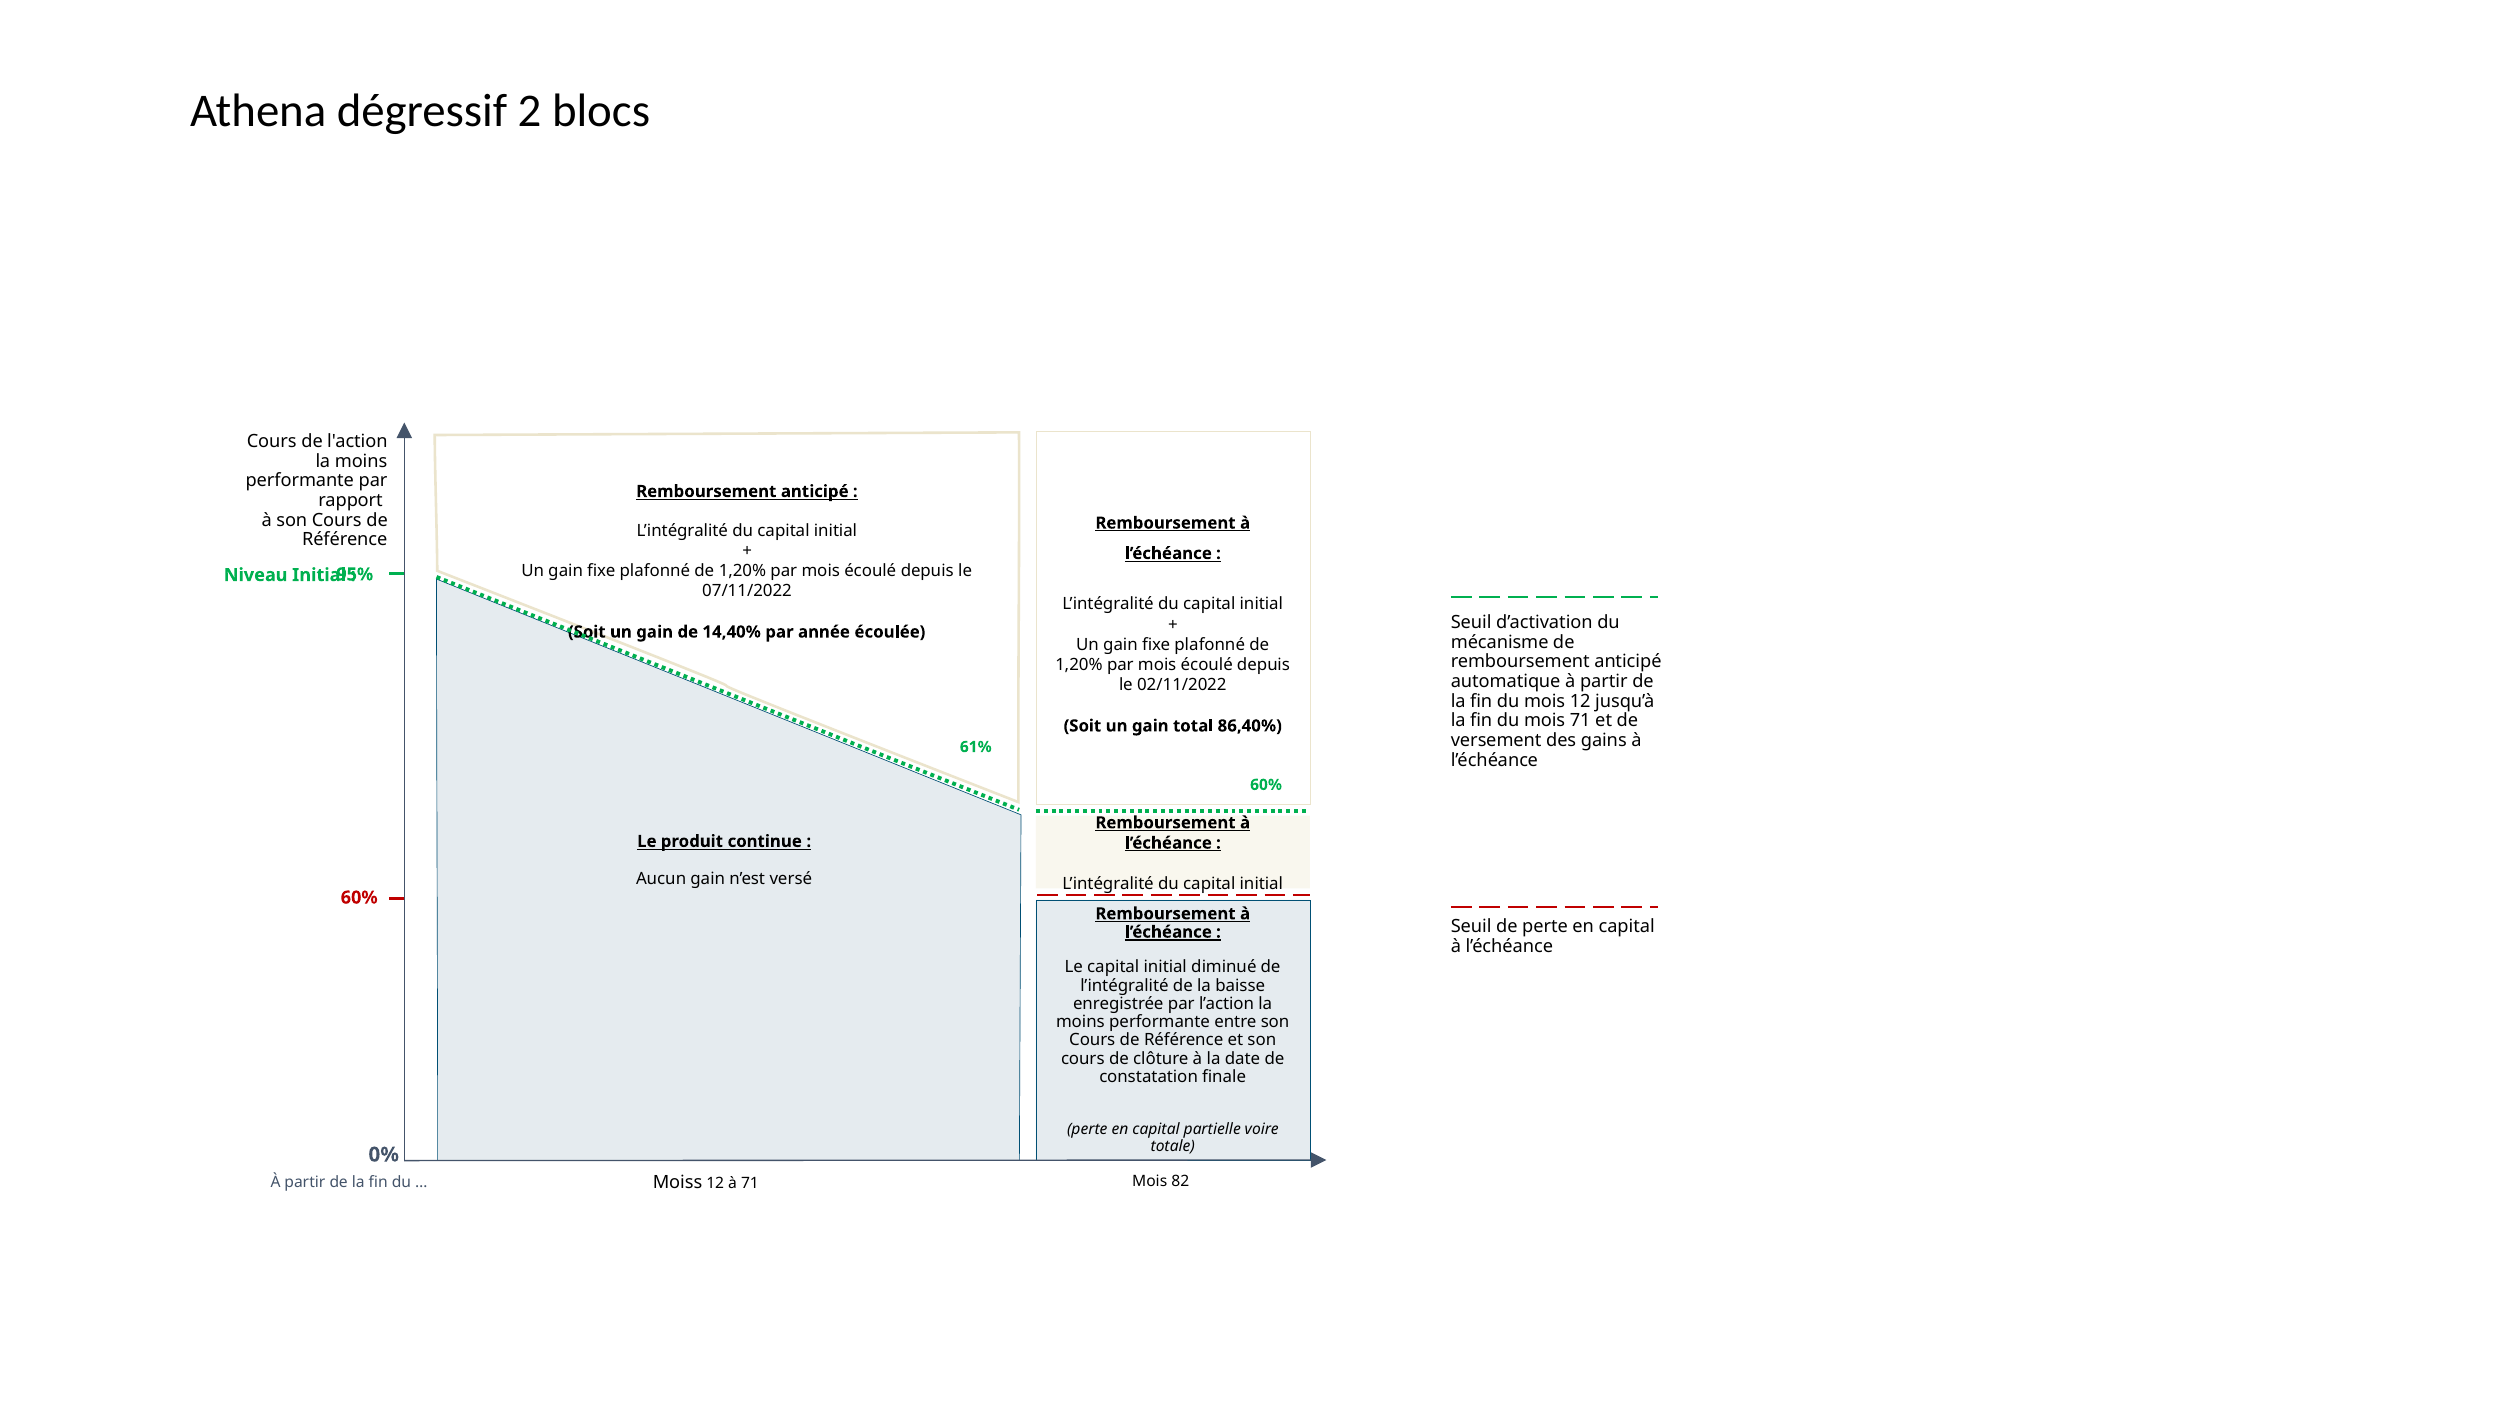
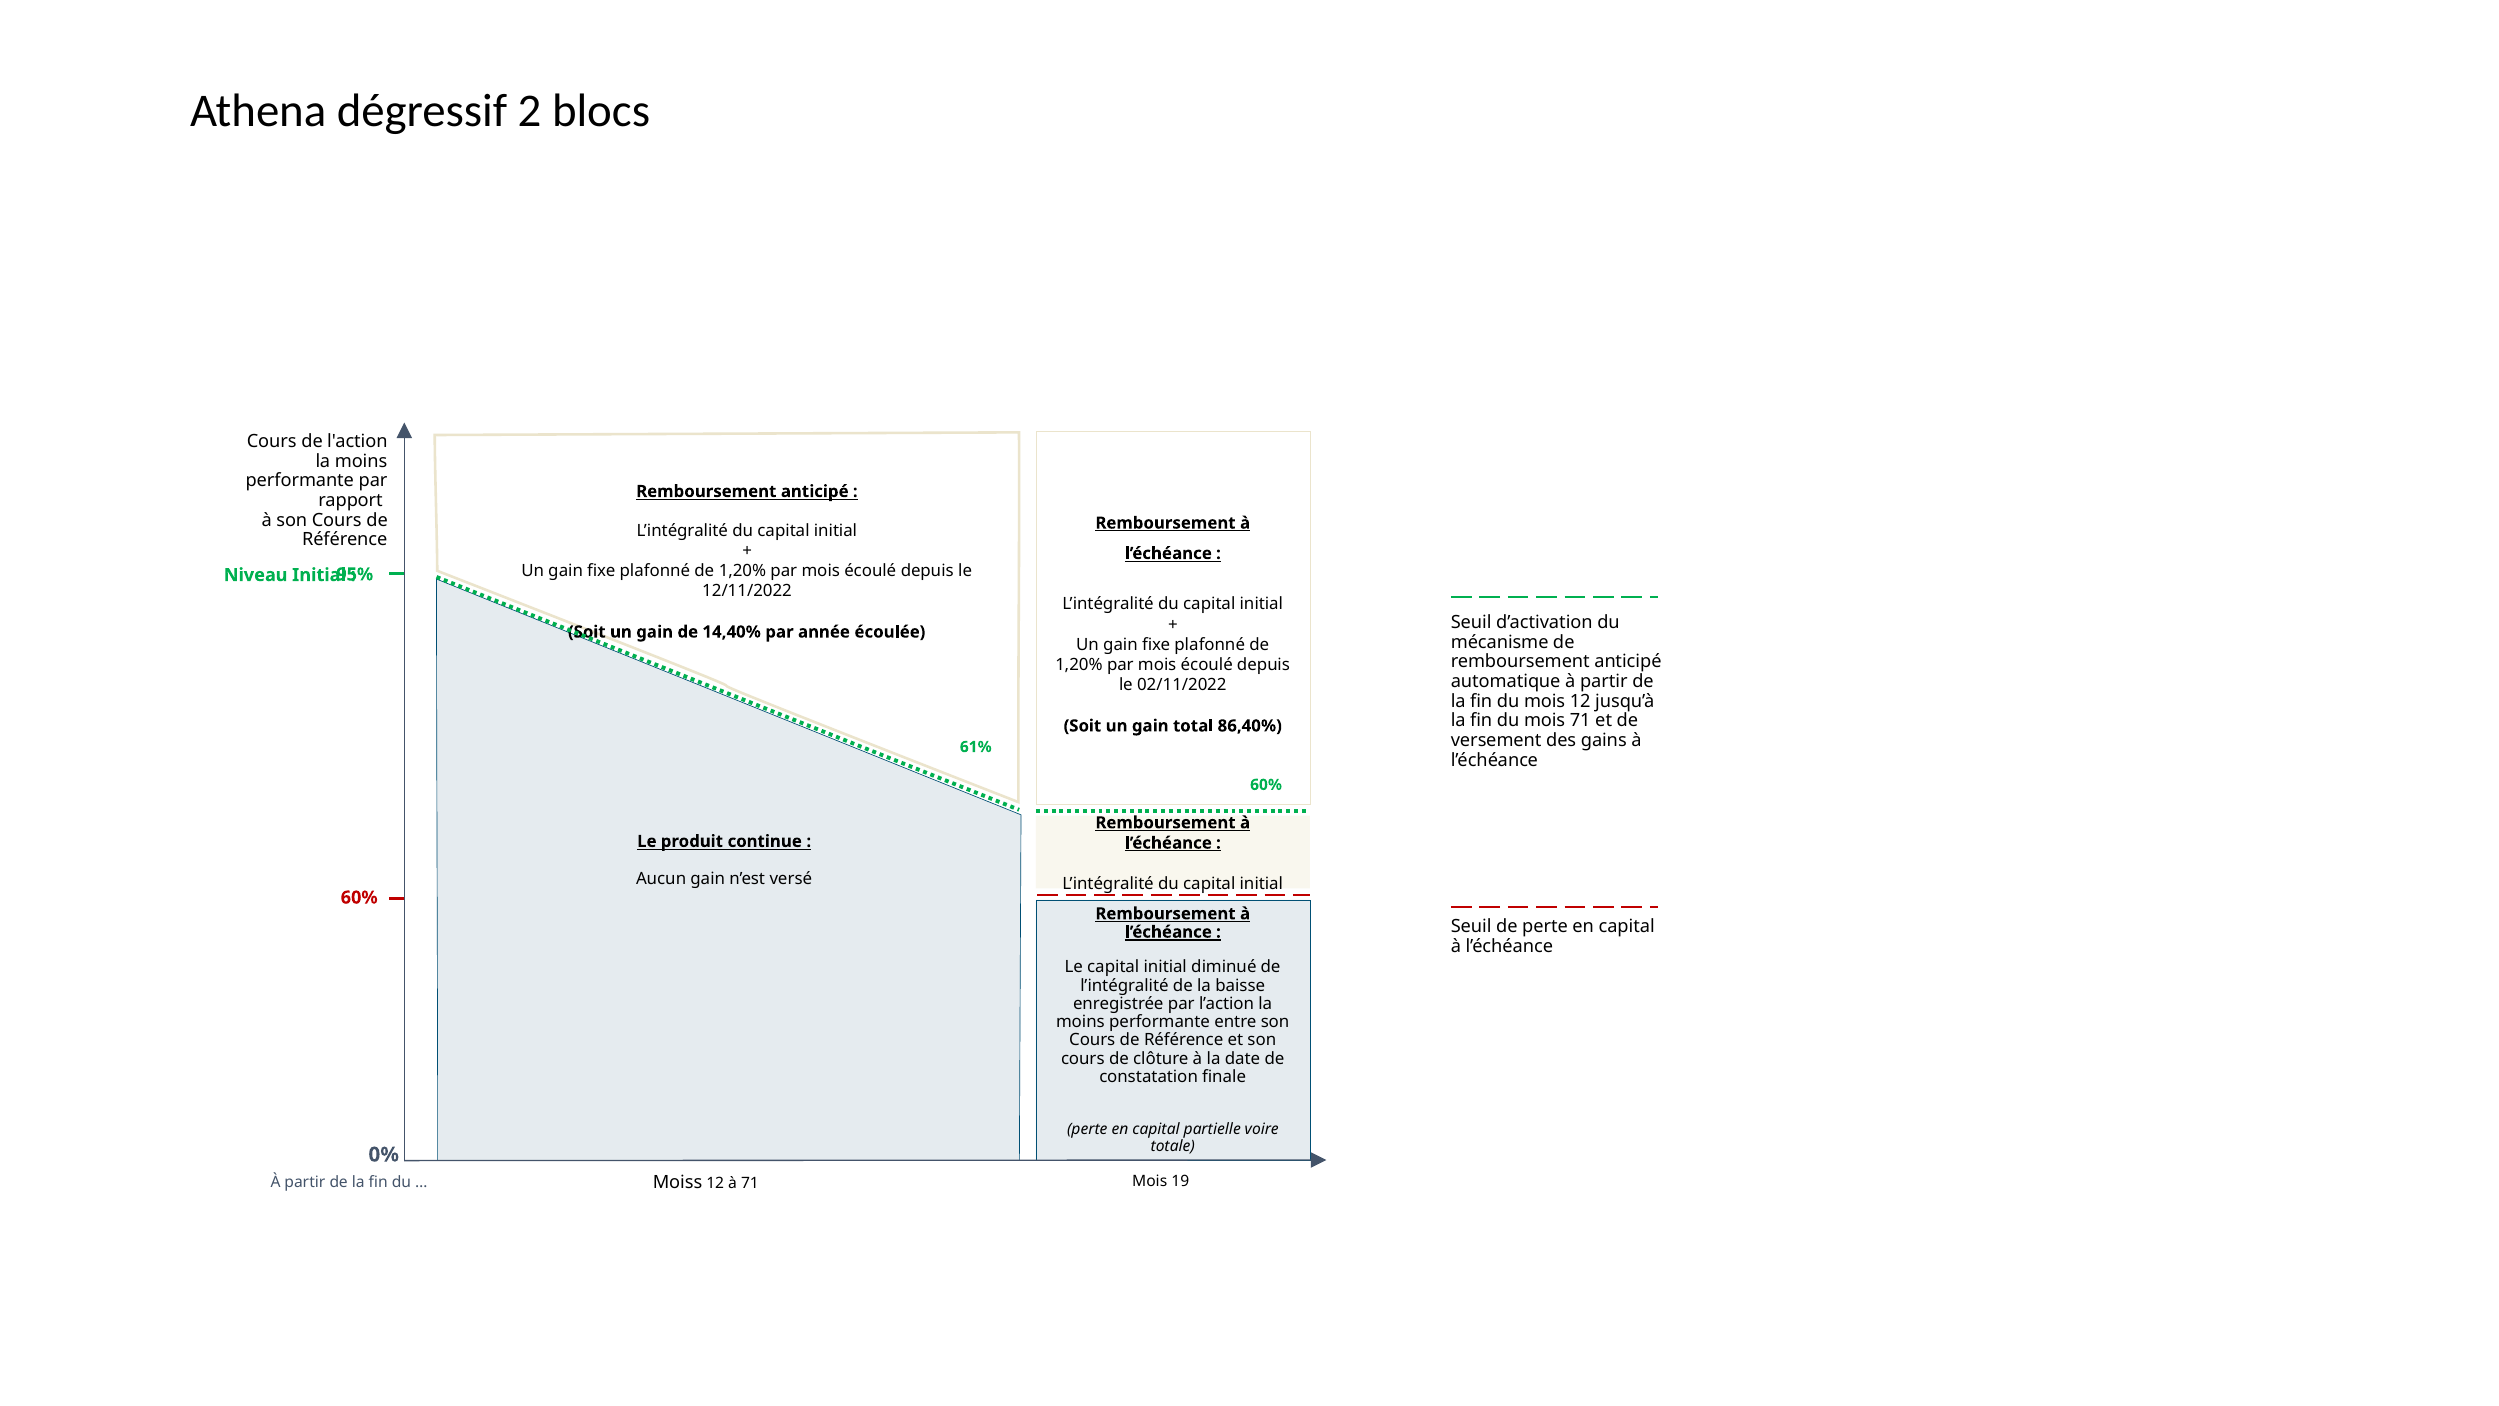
07/11/2022: 07/11/2022 -> 12/11/2022 (747, 591)
82: 82 -> 19 (1180, 1181)
